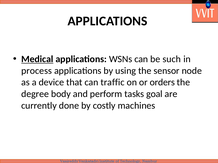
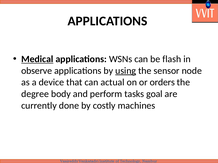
such: such -> flash (172, 59)
process: process -> observe (37, 71)
using underline: none -> present (126, 71)
traffic: traffic -> actual (113, 83)
